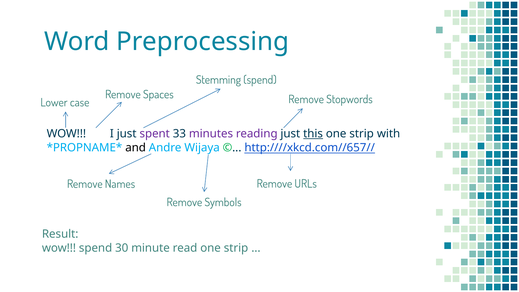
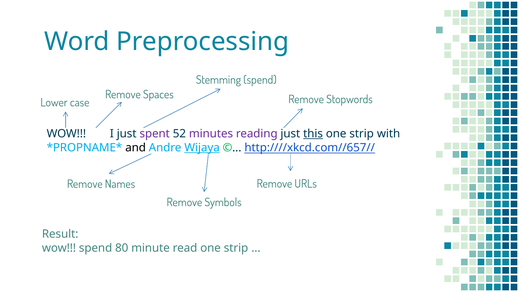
33: 33 -> 52 (179, 134)
Wijaya underline: none -> present (202, 148)
30: 30 -> 80 (122, 248)
